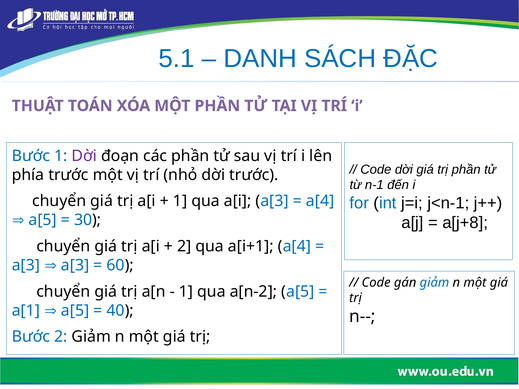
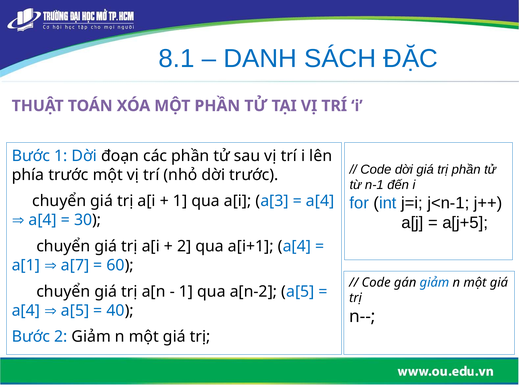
5.1: 5.1 -> 8.1 (177, 59)
Dời colour: purple -> blue (84, 156)
a[5: a[5 -> a[4 (43, 220)
a[j+8: a[j+8 -> a[j+5 (465, 223)
a[3: a[3 -> a[1 (26, 265)
a[3: a[3 -> a[7 (75, 265)
a[1: a[1 -> a[4 (26, 311)
